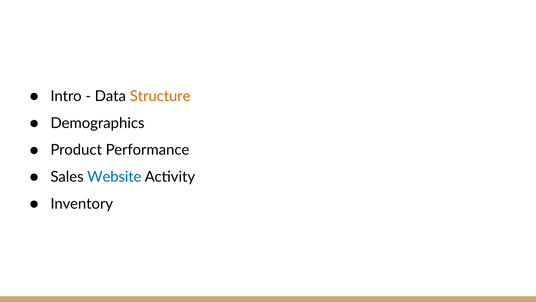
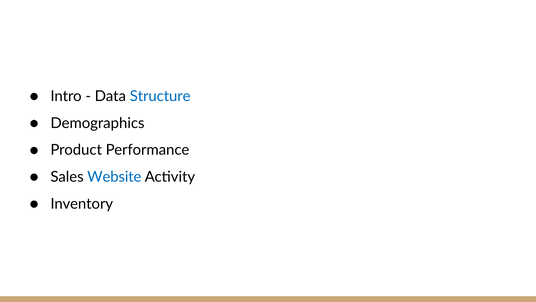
Structure colour: orange -> blue (160, 96)
